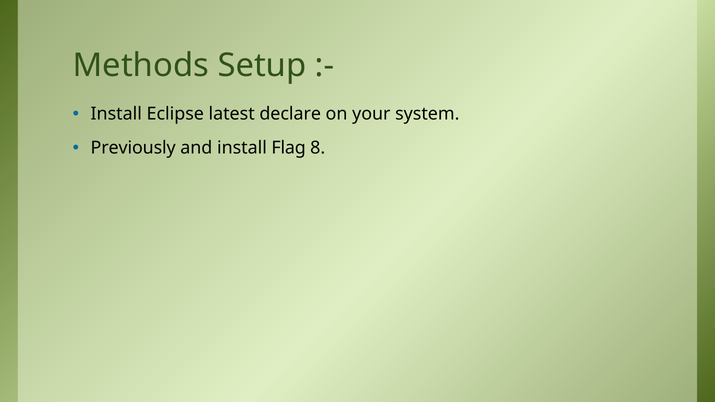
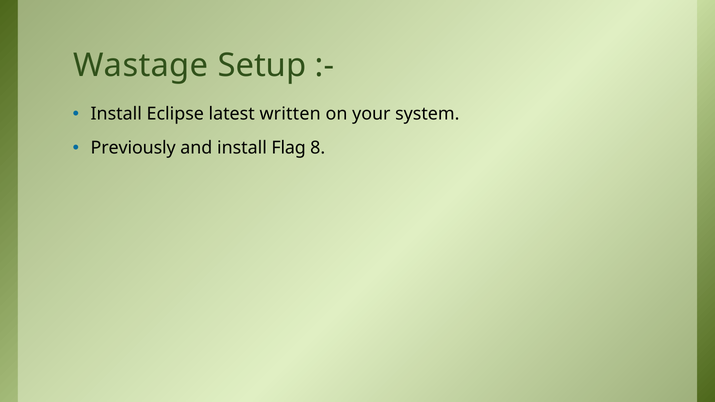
Methods: Methods -> Wastage (141, 65)
declare: declare -> written (290, 114)
